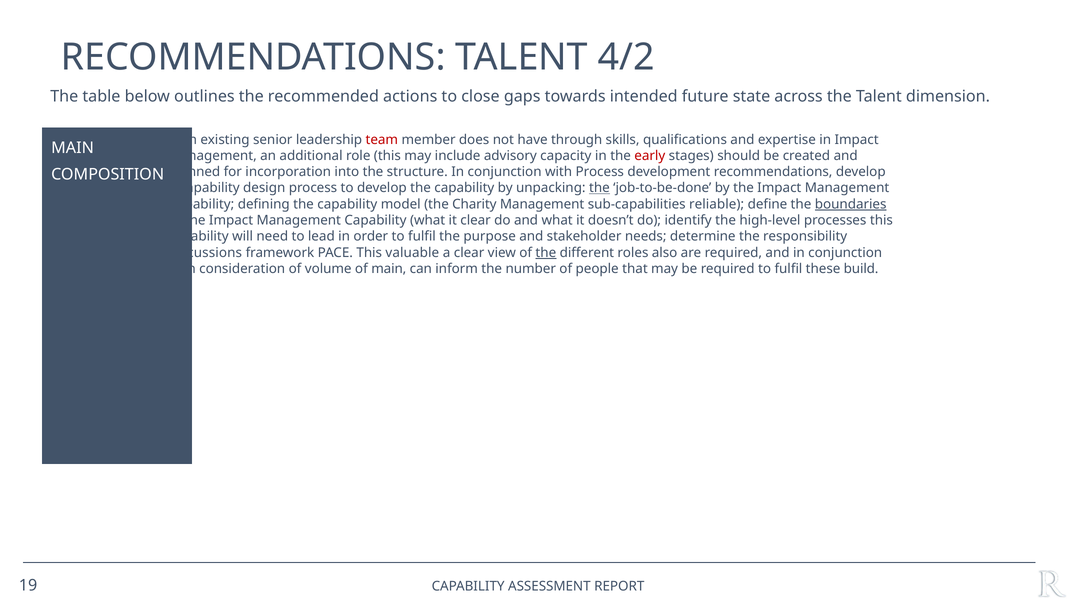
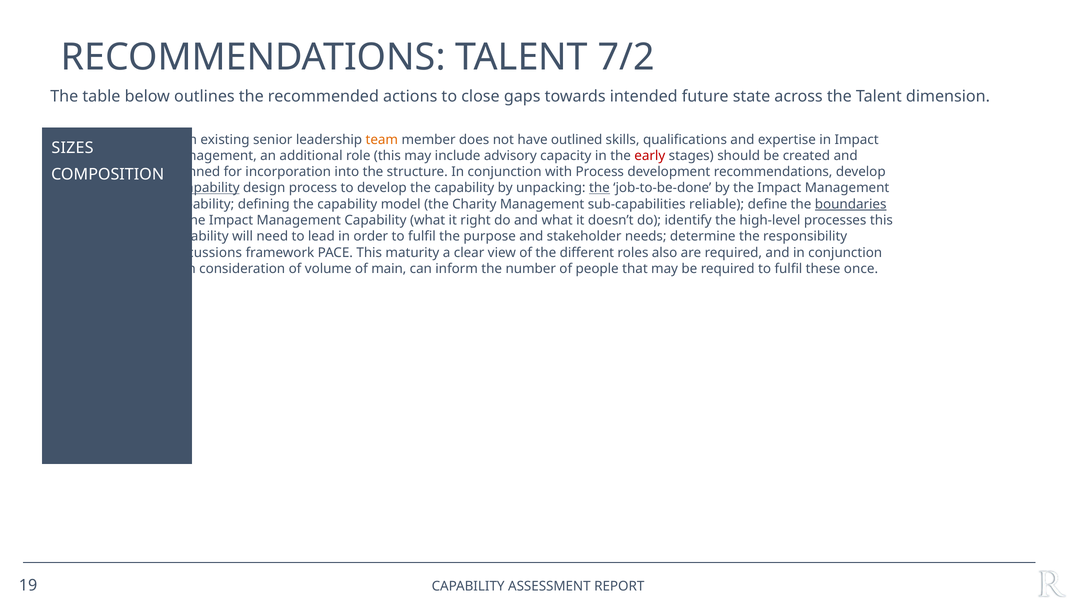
4/2: 4/2 -> 7/2 (626, 57)
team colour: red -> orange (382, 140)
through: through -> outlined (577, 140)
MAIN: MAIN -> SIZES (72, 148)
capability underline: none -> present (210, 188)
it clear: clear -> right (476, 220)
valuable: valuable -> maturity (412, 253)
the underline: present -> none (546, 253)
build: build -> once (861, 269)
